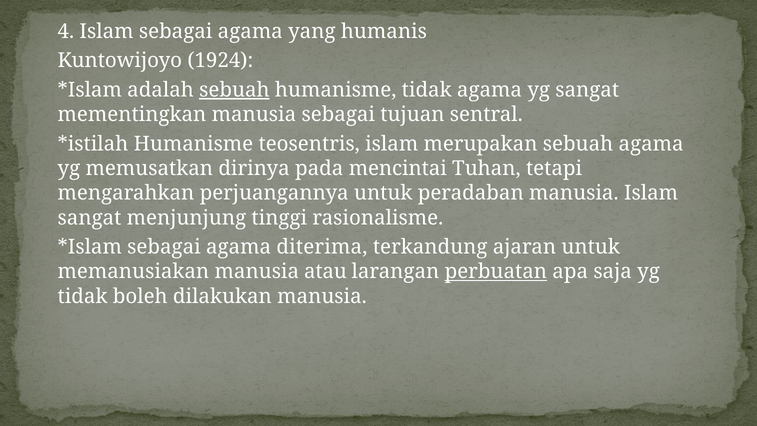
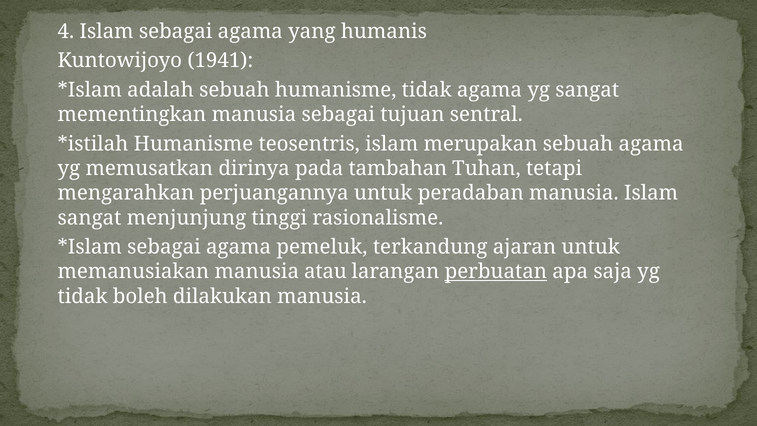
1924: 1924 -> 1941 (220, 61)
sebuah underline: present -> none (234, 90)
mencintai: mencintai -> tambahan (398, 168)
diterima: diterima -> pemeluk (322, 247)
